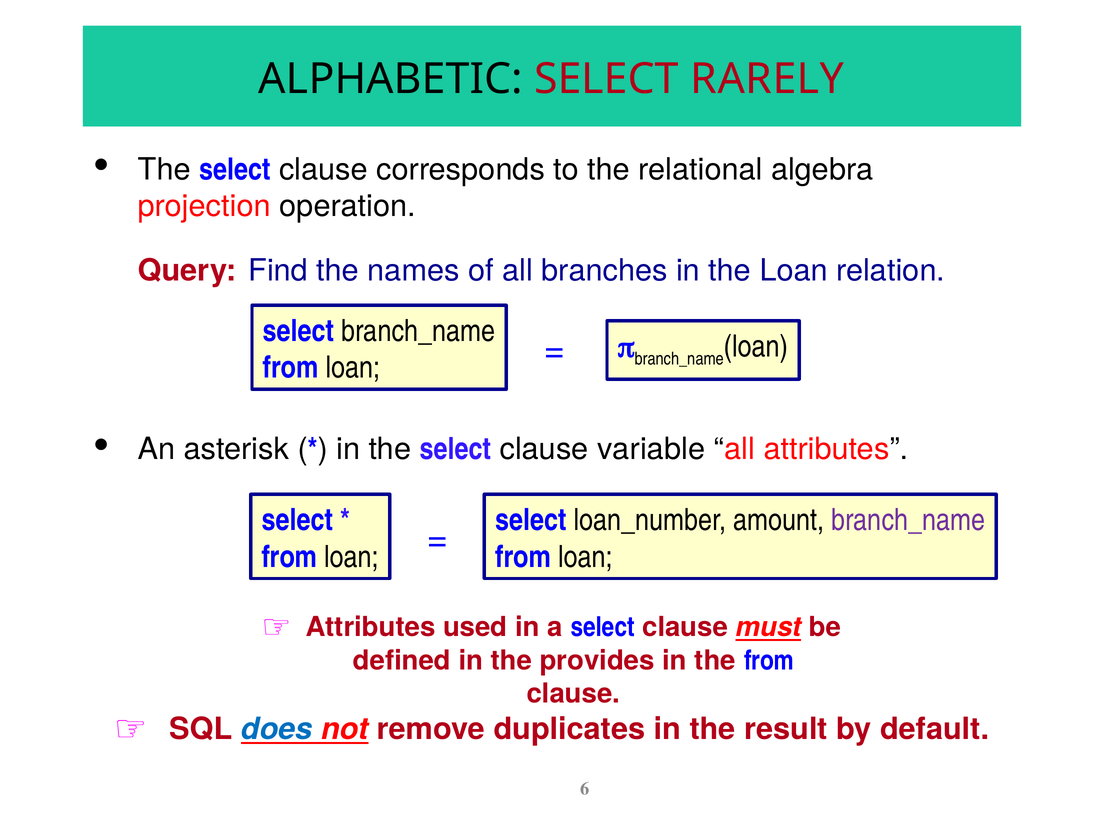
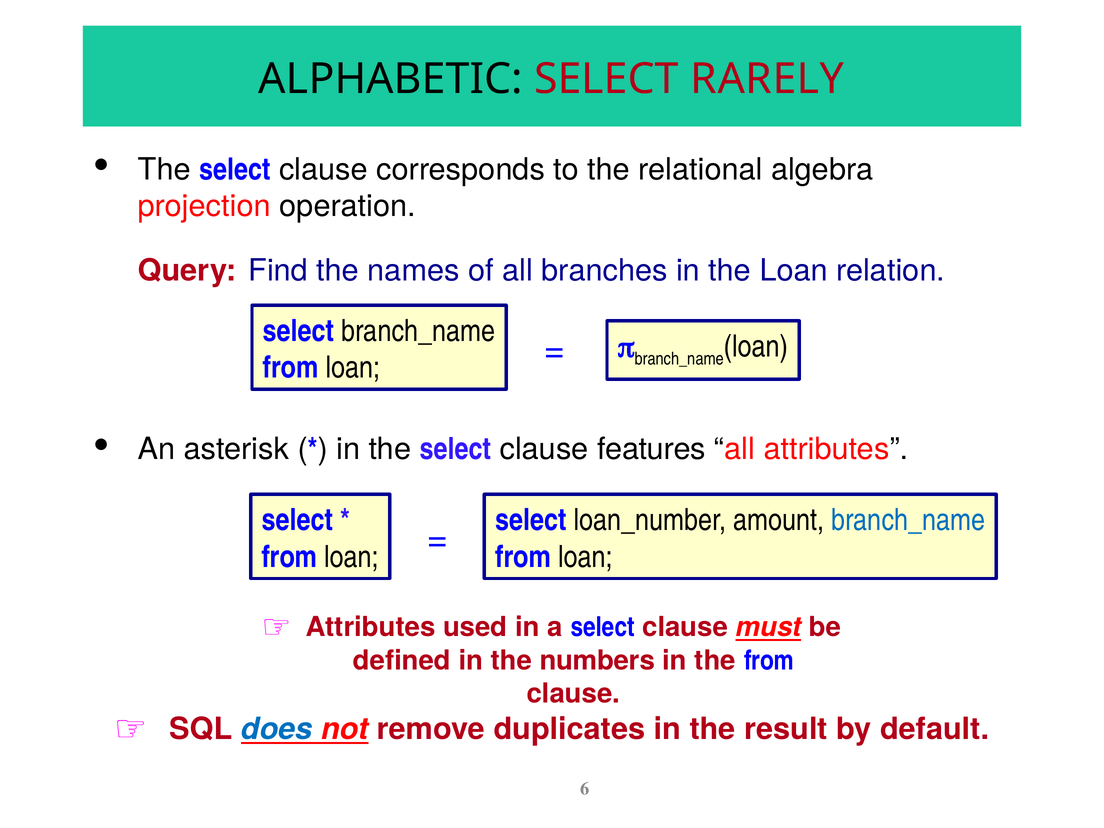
variable: variable -> features (651, 449)
branch_name colour: purple -> blue (908, 520)
provides: provides -> numbers (597, 660)
